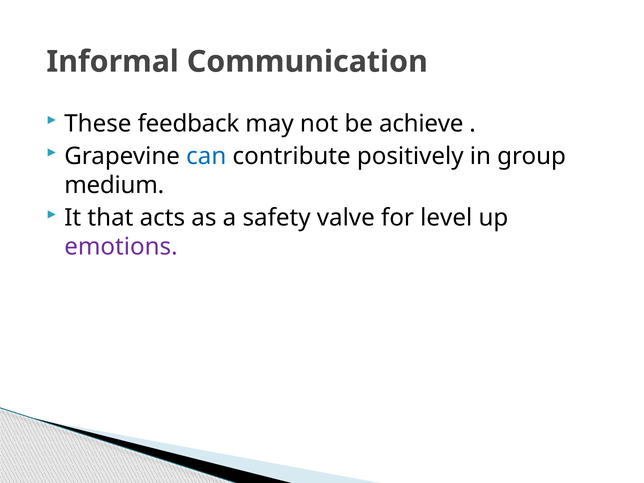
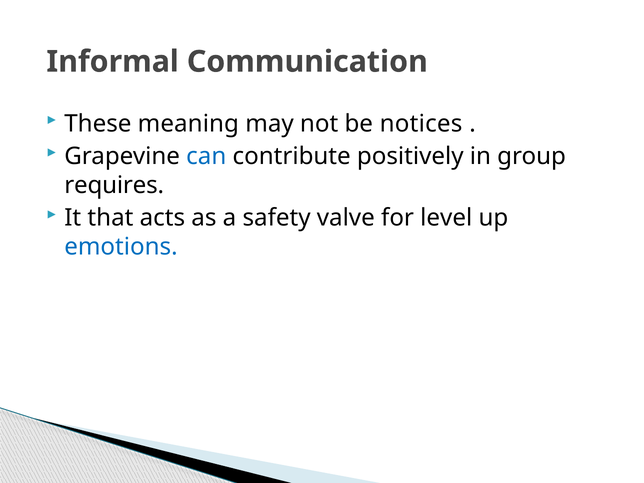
feedback: feedback -> meaning (188, 124)
achieve: achieve -> notices (421, 124)
medium: medium -> requires (114, 185)
emotions colour: purple -> blue (121, 247)
